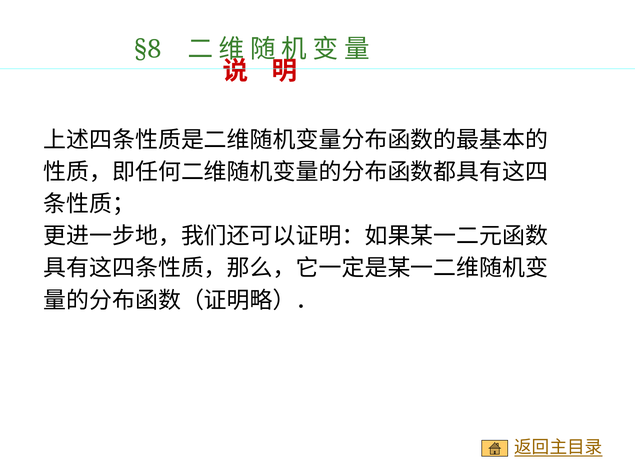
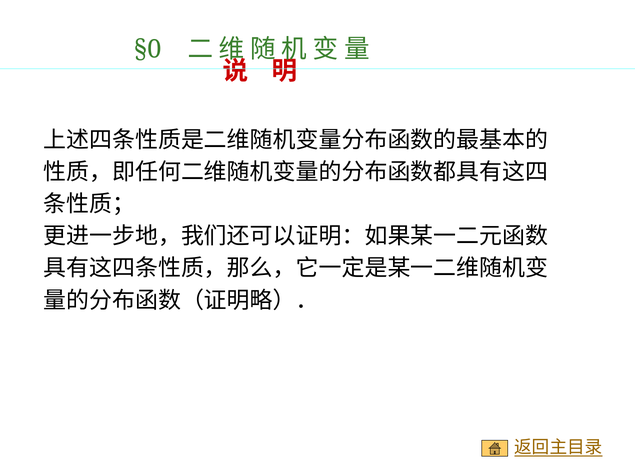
§8: §8 -> §0 (147, 49)
